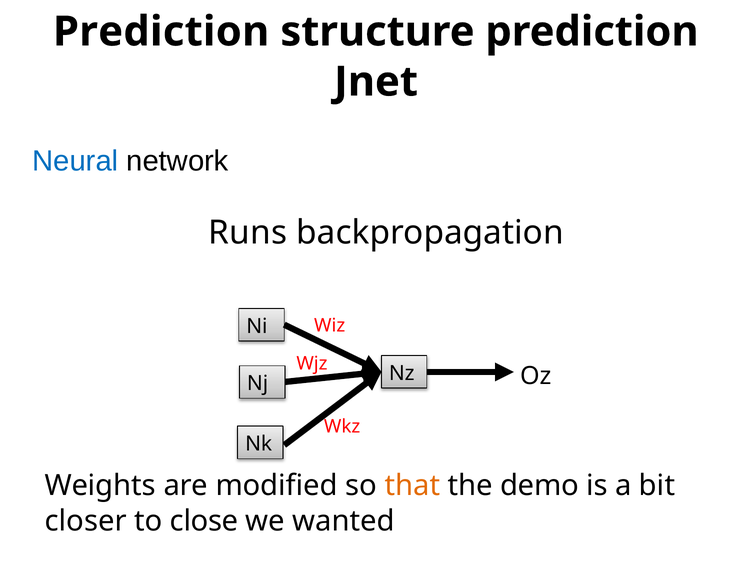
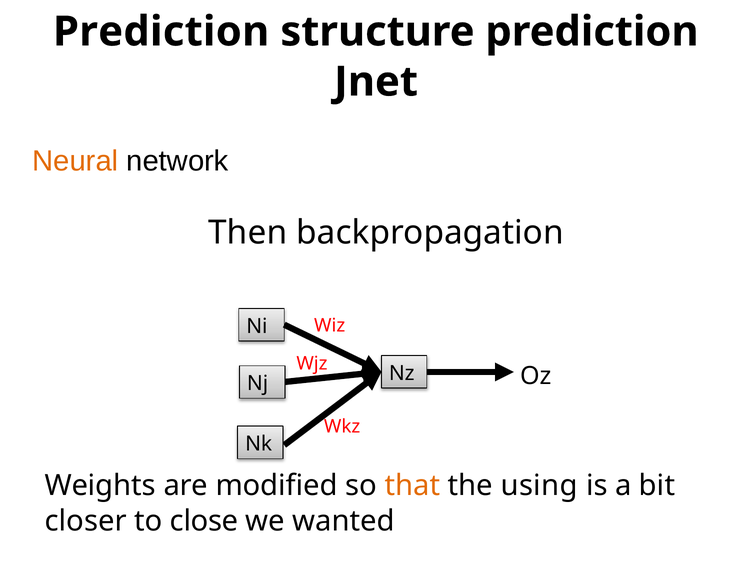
Neural colour: blue -> orange (75, 161)
Runs: Runs -> Then (248, 232)
demo: demo -> using (539, 486)
